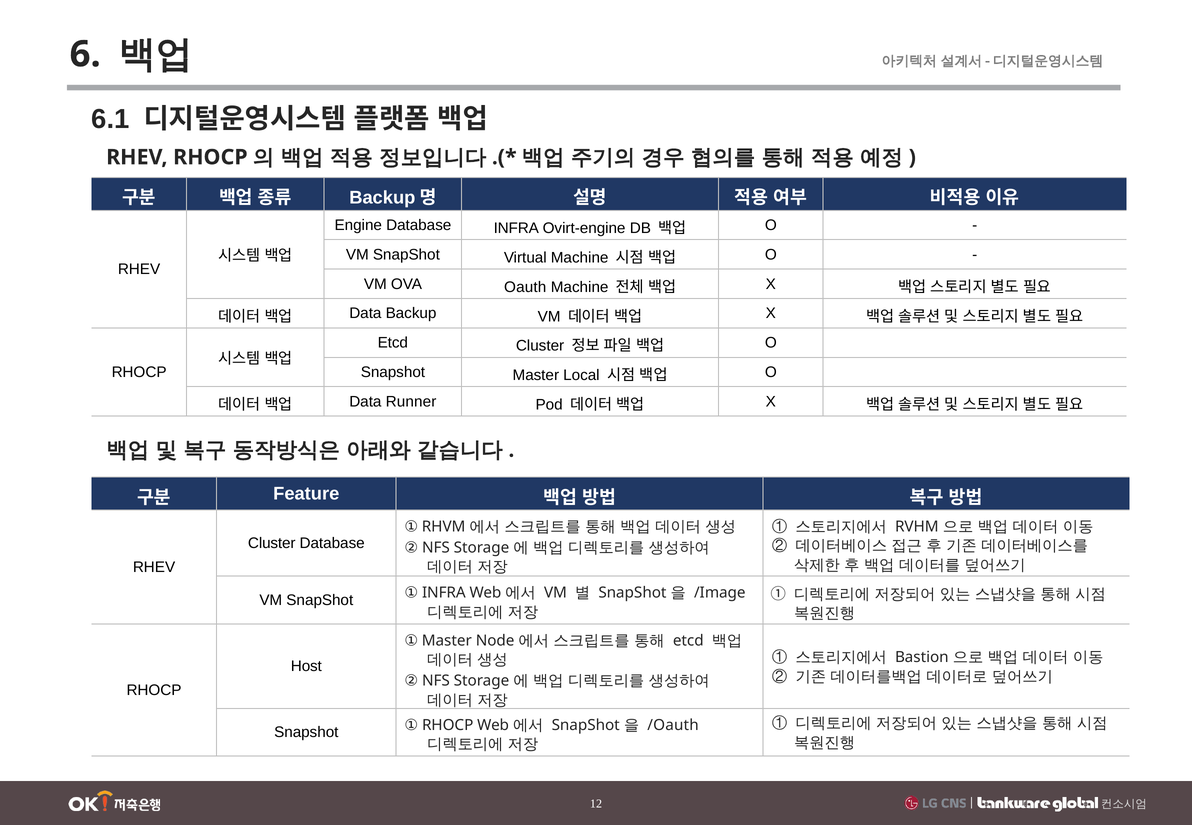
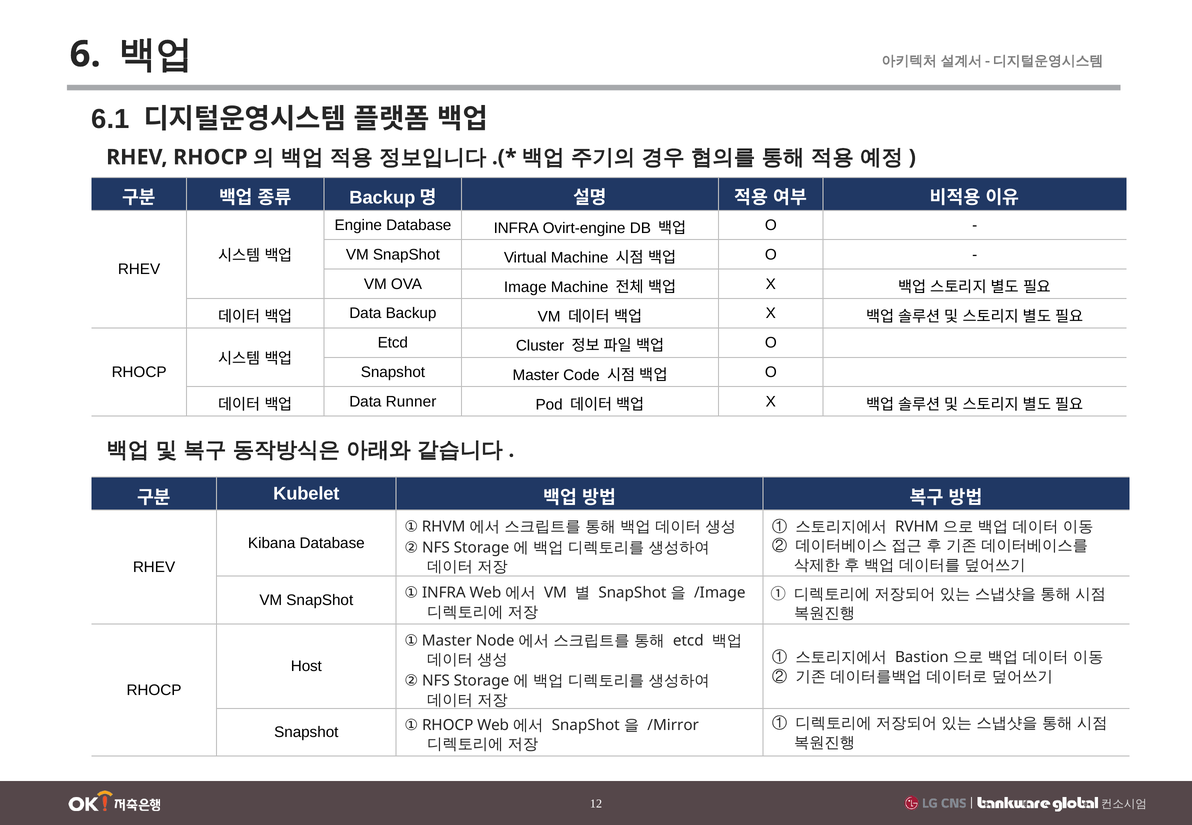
Oauth: Oauth -> Image (525, 287)
Local: Local -> Code (581, 375)
Feature: Feature -> Kubelet (306, 494)
Cluster: Cluster -> Kibana (272, 543)
/Oauth: /Oauth -> /Mirror (673, 725)
